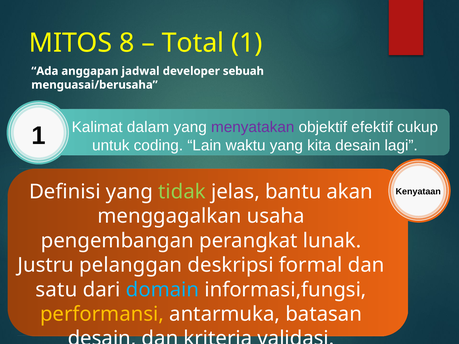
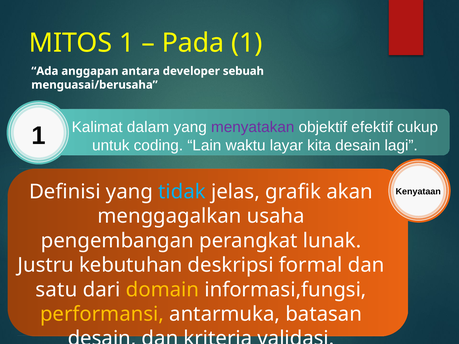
MITOS 8: 8 -> 1 (127, 43)
Total: Total -> Pada (193, 43)
anggapan jadwal: jadwal -> antara (141, 71)
waktu yang: yang -> layar (286, 146)
tidak colour: light green -> light blue (182, 192)
bantu: bantu -> grafik (293, 192)
Justru pelanggan: pelanggan -> kebutuhan (131, 265)
domain colour: light blue -> yellow (162, 290)
